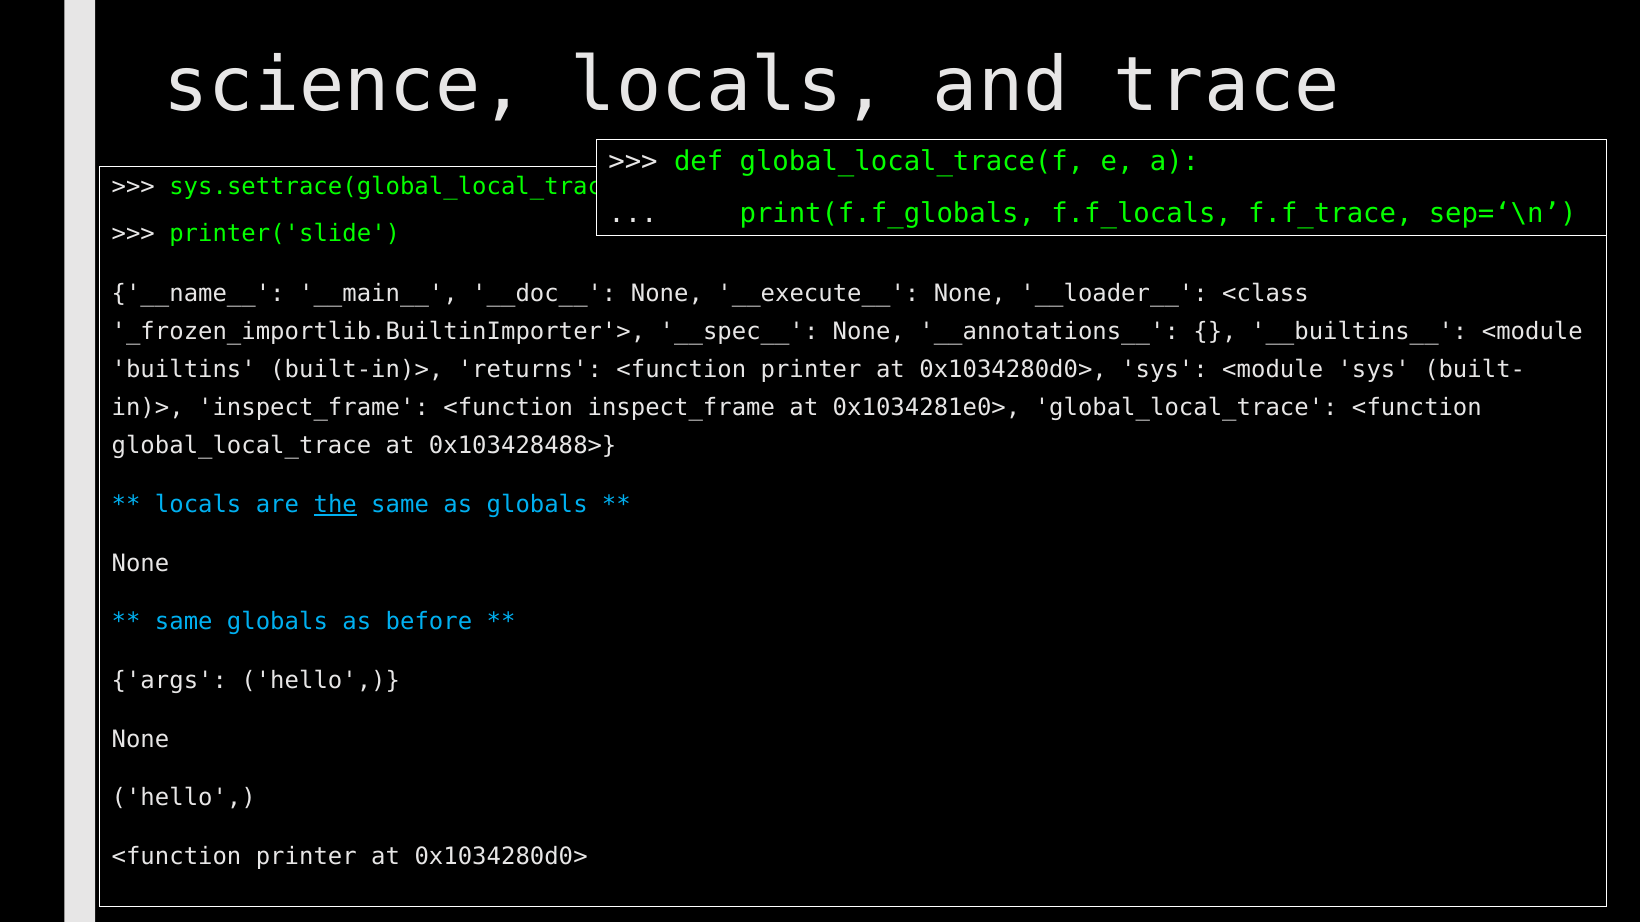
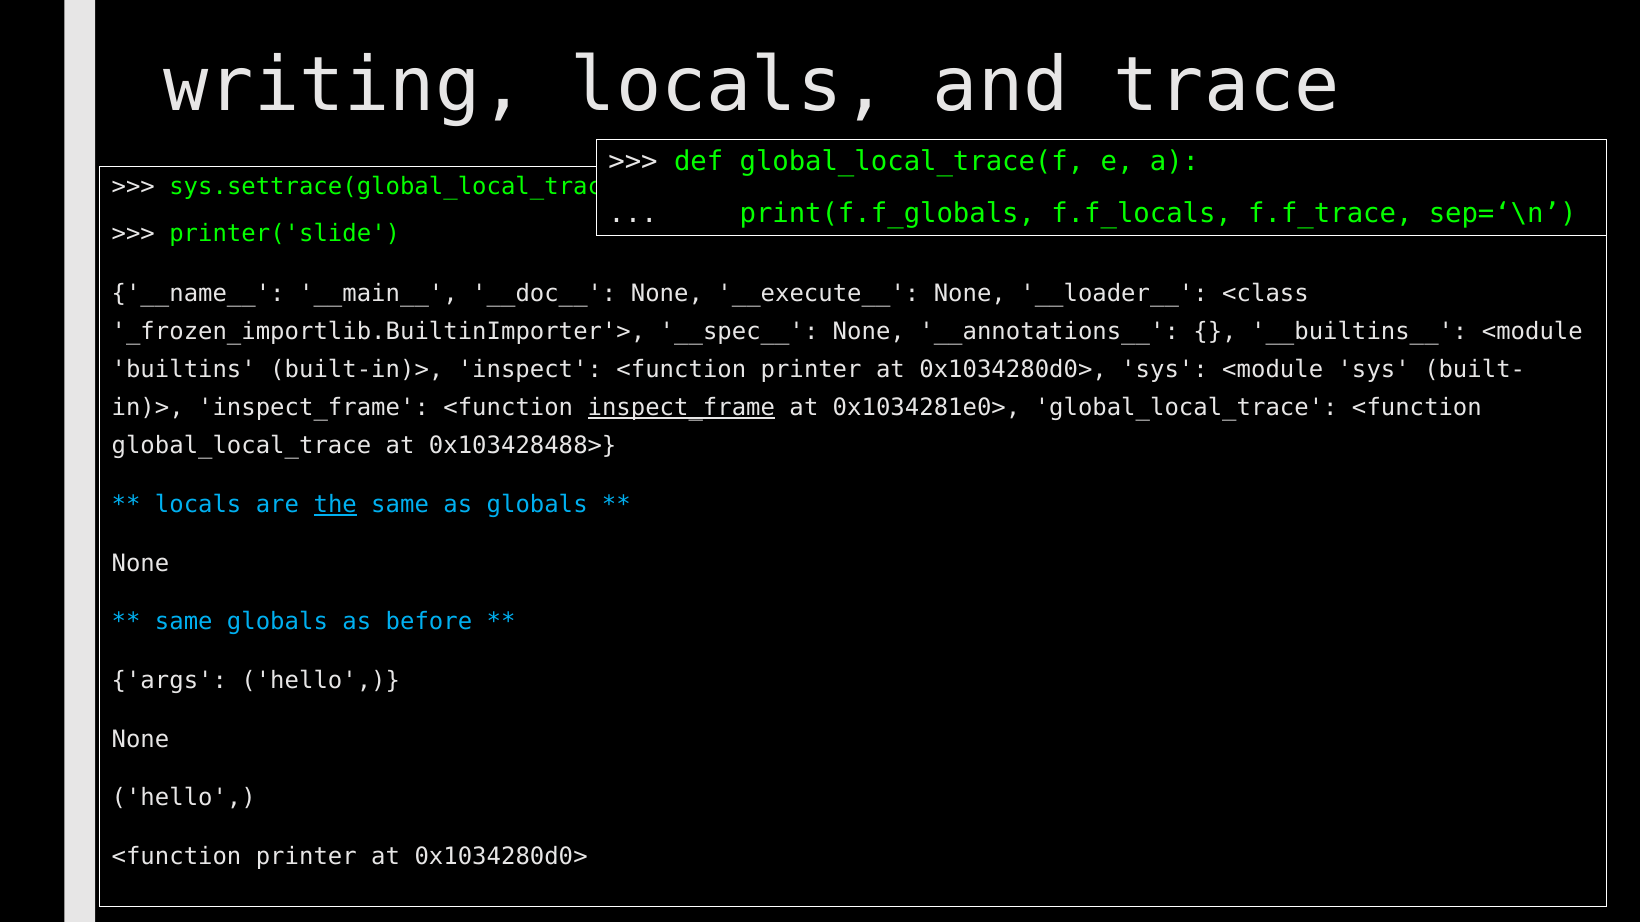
science: science -> writing (345, 86)
returns: returns -> inspect (530, 370)
inspect_frame underline: none -> present (681, 408)
